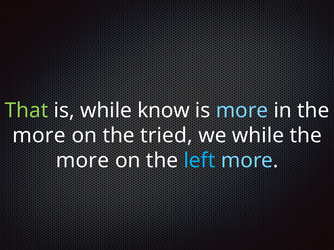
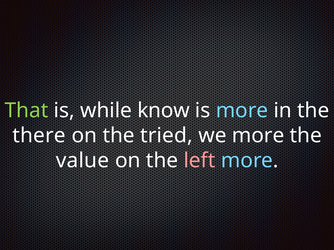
more: more -> there (39, 136)
we while: while -> more (258, 136)
more: more -> value (82, 161)
left colour: light blue -> pink (199, 161)
